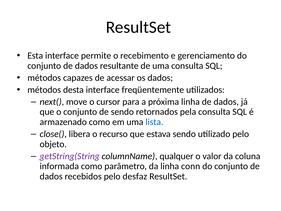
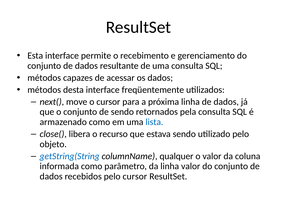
getString(String colour: purple -> blue (70, 156)
linha conn: conn -> valor (191, 166)
pelo desfaz: desfaz -> cursor (135, 176)
